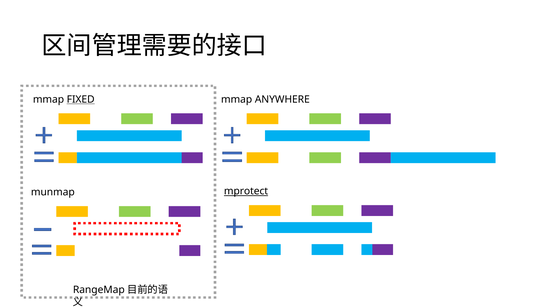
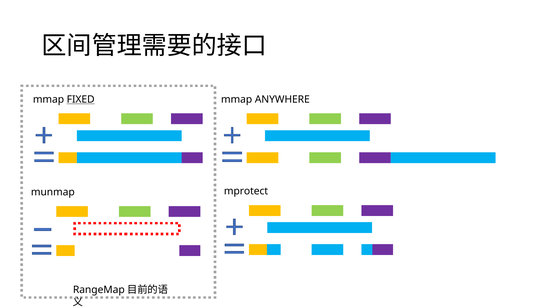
mprotect underline: present -> none (246, 191)
